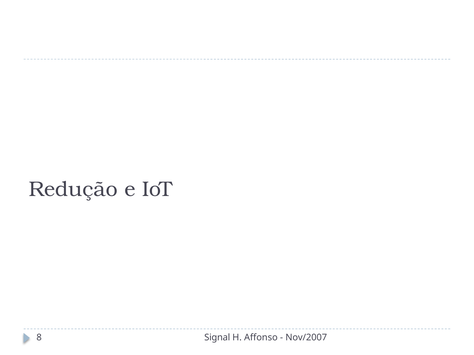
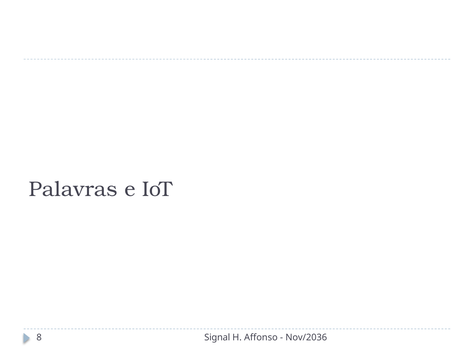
Redução: Redução -> Palavras (73, 189)
Nov/2007: Nov/2007 -> Nov/2036 (306, 338)
